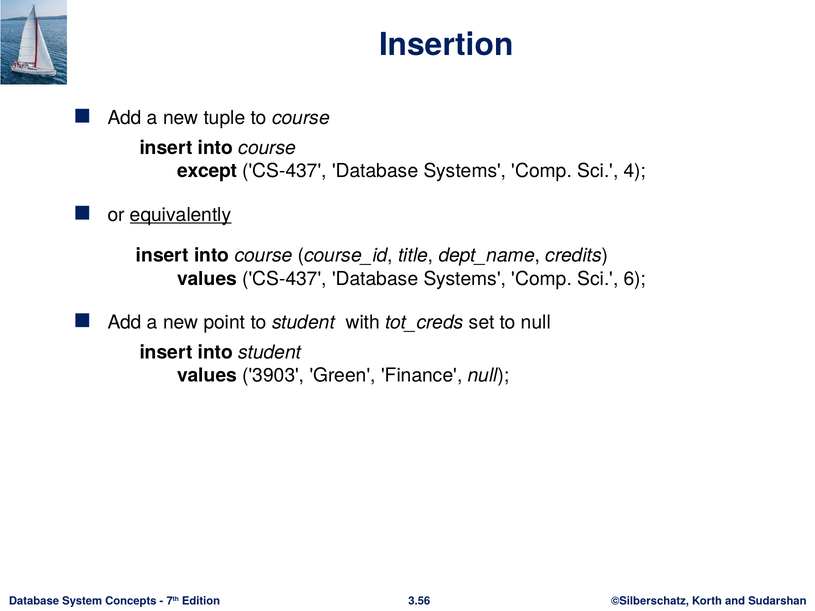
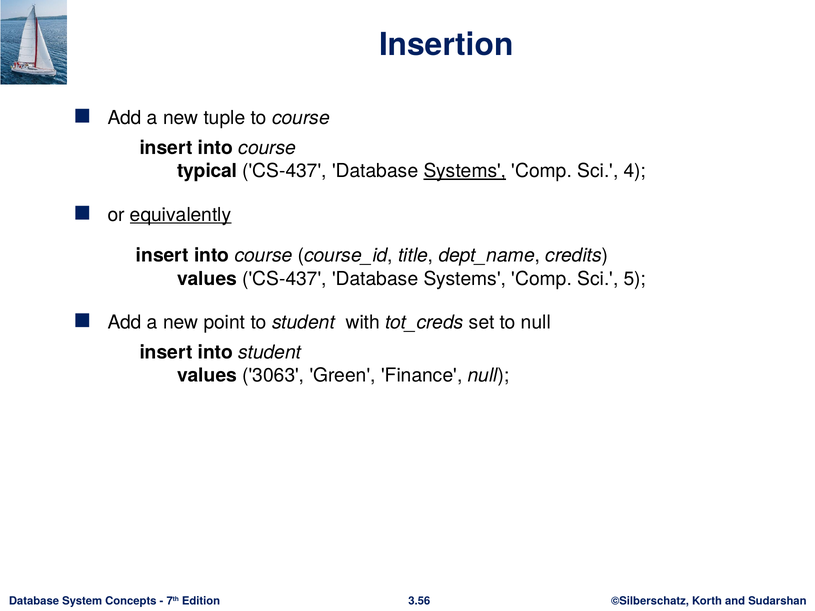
except: except -> typical (207, 171)
Systems underline: none -> present (465, 171)
6: 6 -> 5 (635, 279)
3903: 3903 -> 3063 (273, 376)
